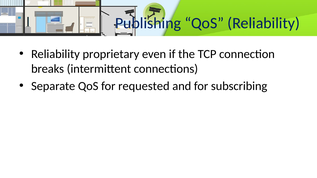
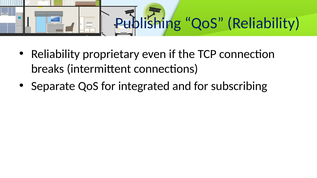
requested: requested -> integrated (144, 86)
